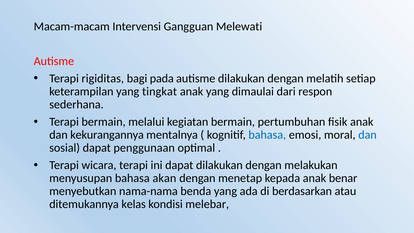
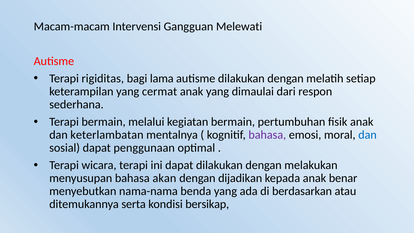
pada: pada -> lama (162, 78)
tingkat: tingkat -> cermat (160, 91)
kekurangannya: kekurangannya -> keterlambatan (107, 135)
bahasa colour: blue -> purple (267, 135)
menetap: menetap -> dijadikan (240, 178)
kelas: kelas -> serta (134, 204)
melebar: melebar -> bersikap (207, 204)
